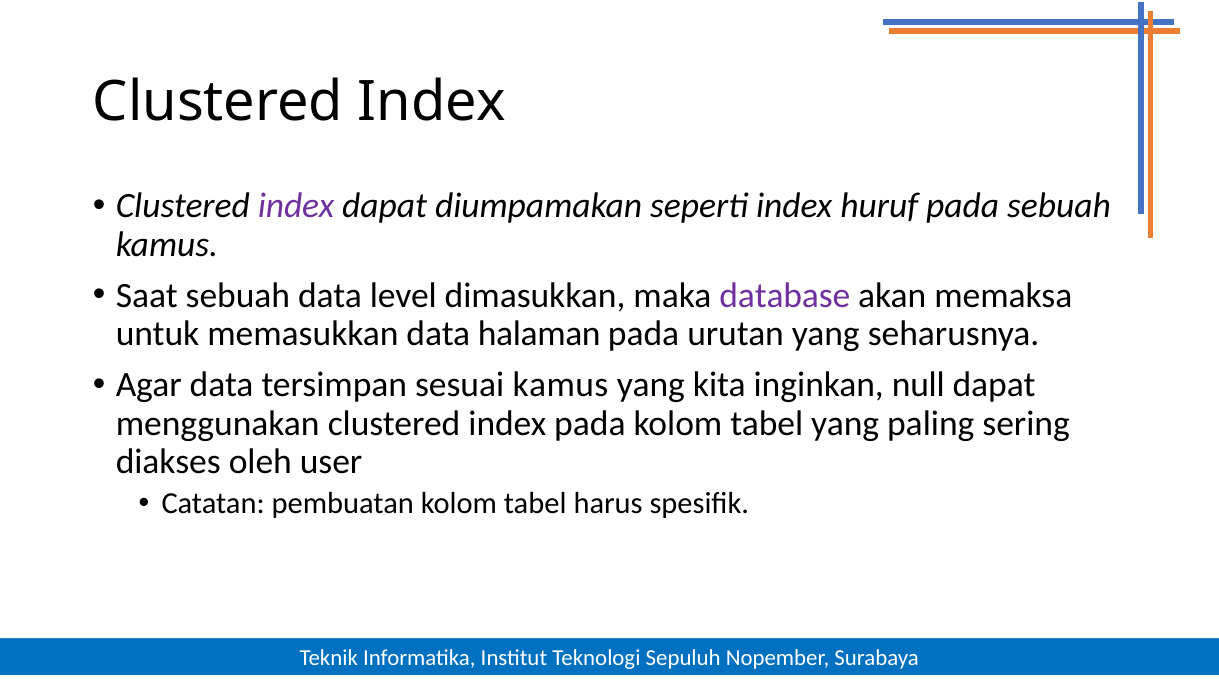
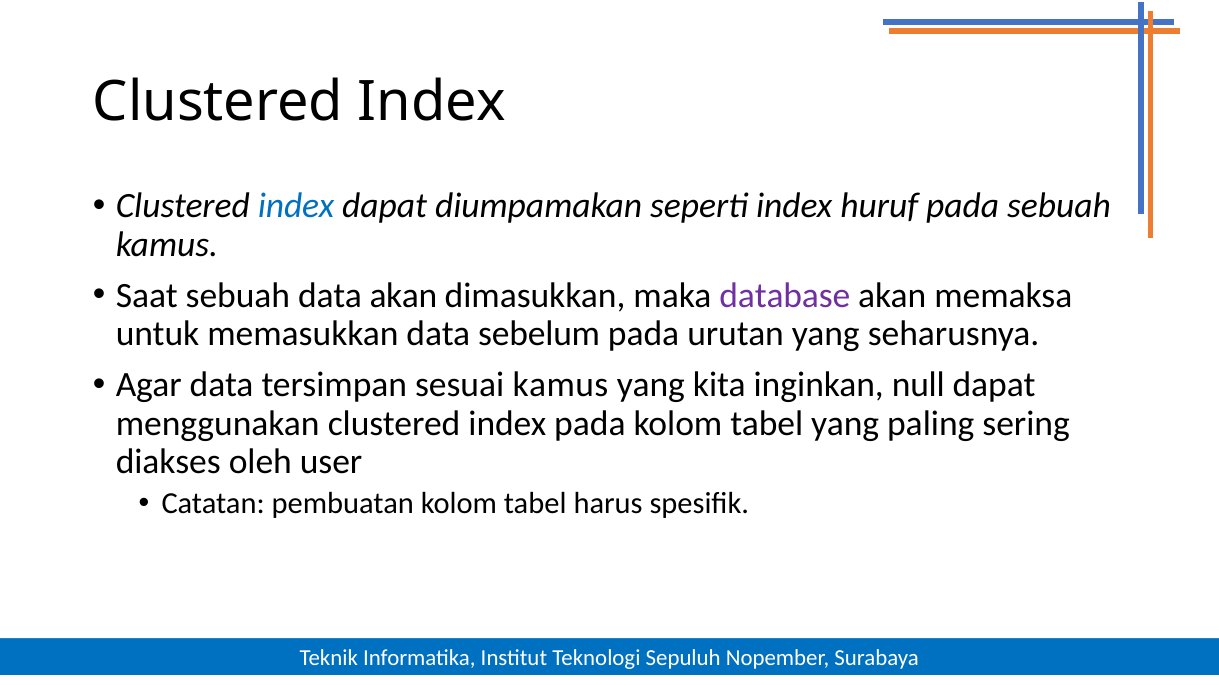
index colour: purple -> blue (296, 206)
data level: level -> akan (403, 295)
halaman: halaman -> sebelum (539, 334)
